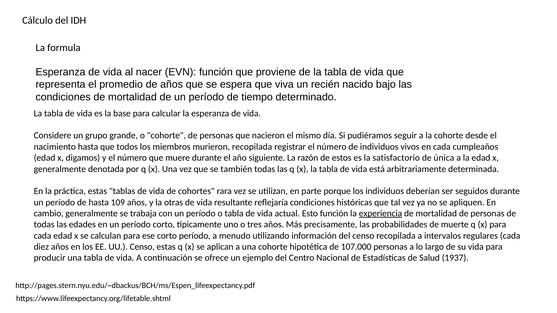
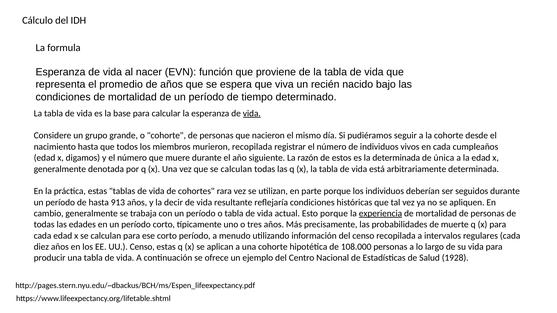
vida underline: none -> present (252, 113)
la satisfactorio: satisfactorio -> determinada (396, 158)
que se también: también -> calculan (236, 169)
109: 109 -> 913 (118, 203)
otras: otras -> decir (174, 203)
Esto función: función -> porque (334, 214)
107.000: 107.000 -> 108.000 (356, 247)
1937: 1937 -> 1928 (455, 258)
